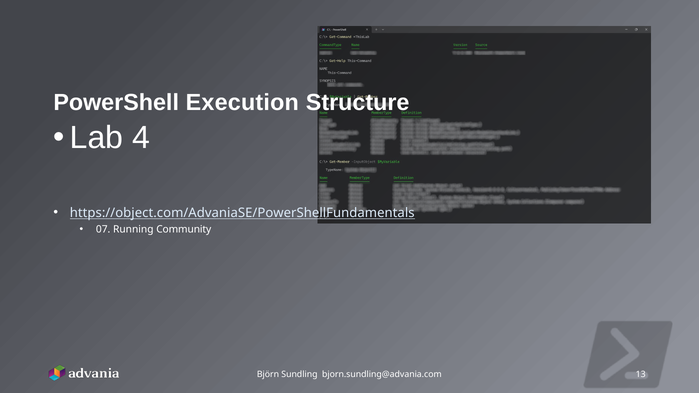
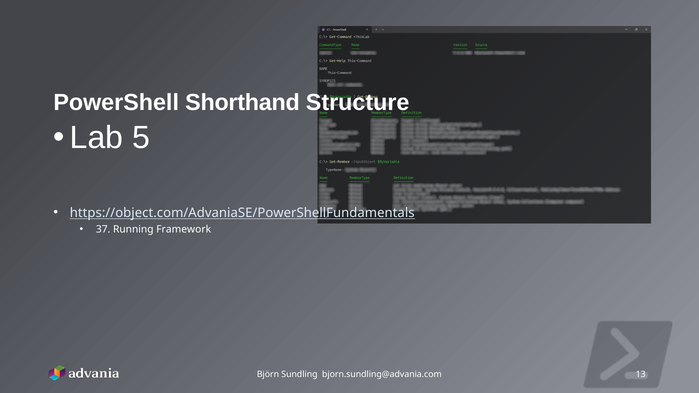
Execution: Execution -> Shorthand (243, 103)
4: 4 -> 5 (141, 138)
07: 07 -> 37 (103, 230)
Community: Community -> Framework (184, 230)
